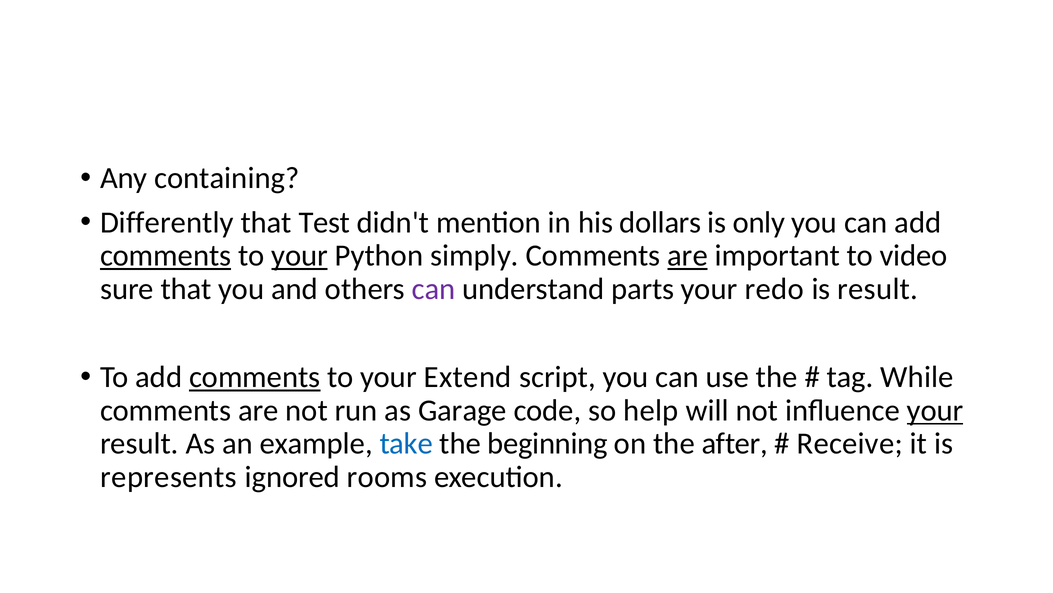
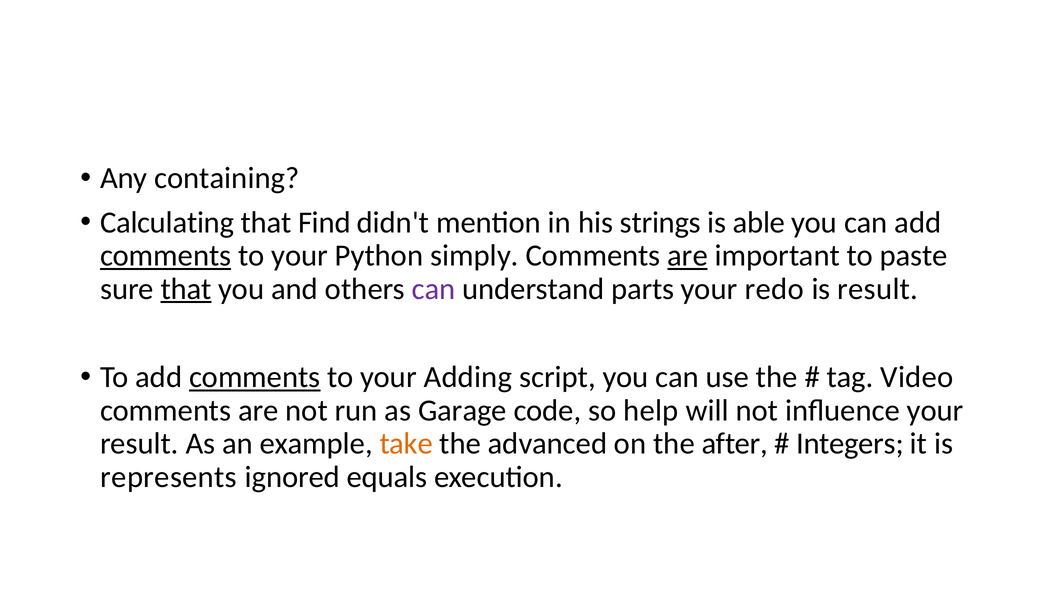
Differently: Differently -> Calculating (167, 222)
Test: Test -> Find (324, 222)
dollars: dollars -> strings (660, 222)
only: only -> able (759, 222)
your underline: present -> none (300, 255)
video: video -> paste (914, 255)
that underline: none -> present (186, 289)
Extend: Extend -> Adding (468, 377)
While: While -> Video (917, 377)
your underline: present -> none (935, 410)
take colour: blue -> orange (406, 443)
beginning: beginning -> advanced (548, 443)
Receive: Receive -> Integers (850, 443)
rooms: rooms -> equals (387, 476)
